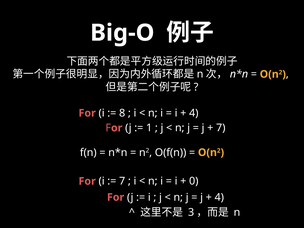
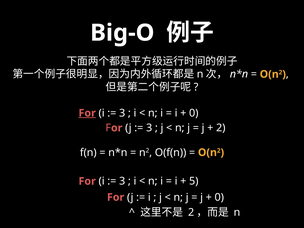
For underline: none -> present (87, 113)
8: 8 -> 3 (122, 113)
4: 4 -> 0 (194, 113)
1: 1 -> 3 (149, 128)
7: 7 -> 2 (221, 128)
7: 7 -> 3 (122, 181)
0: 0 -> 5 (194, 181)
4: 4 -> 0 (219, 197)
3: 3 -> 2 (191, 212)
